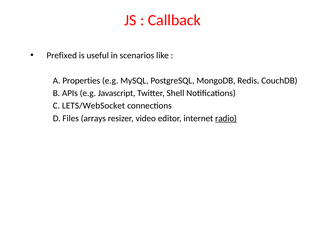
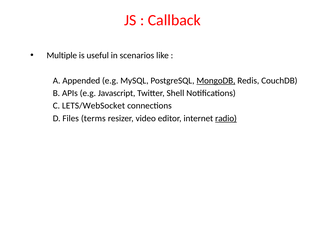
Prefixed: Prefixed -> Multiple (62, 56)
Properties: Properties -> Appended (81, 81)
MongoDB underline: none -> present (216, 81)
arrays: arrays -> terms (93, 119)
